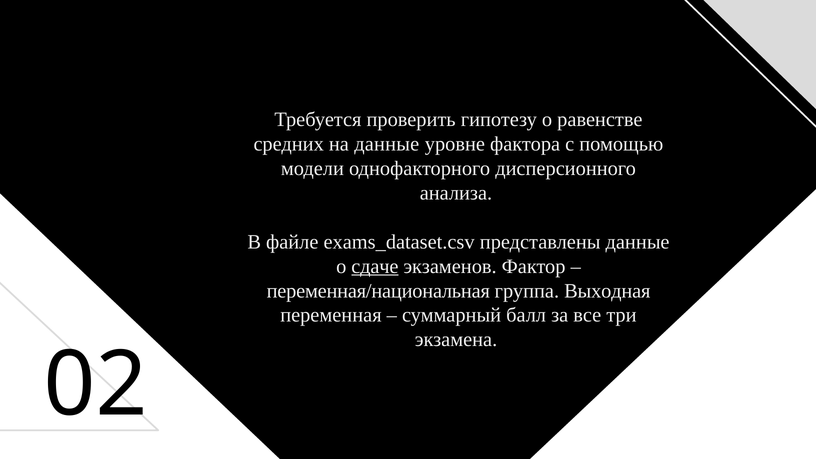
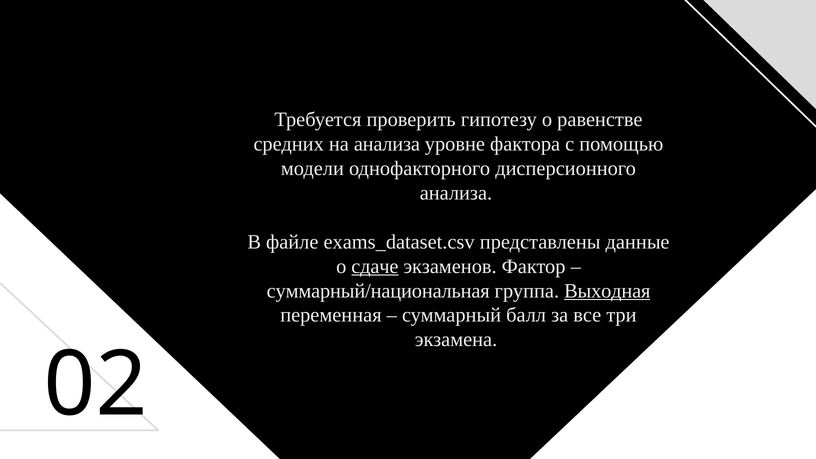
на данные: данные -> анализа (387, 144)
переменная/национальная: переменная/национальная -> суммарный/национальная (378, 291)
Выходная underline: none -> present (607, 291)
